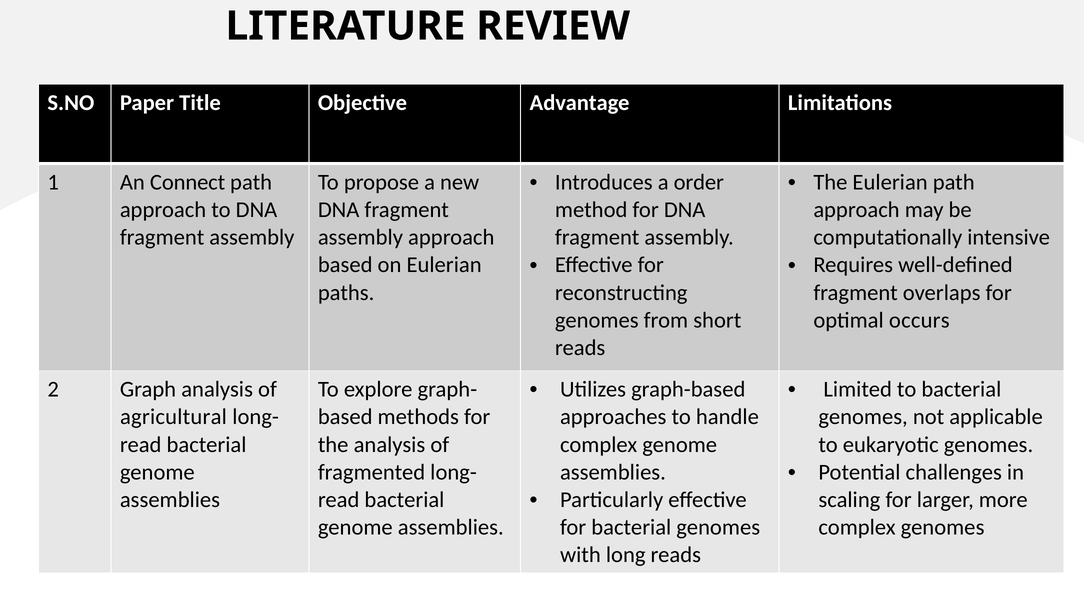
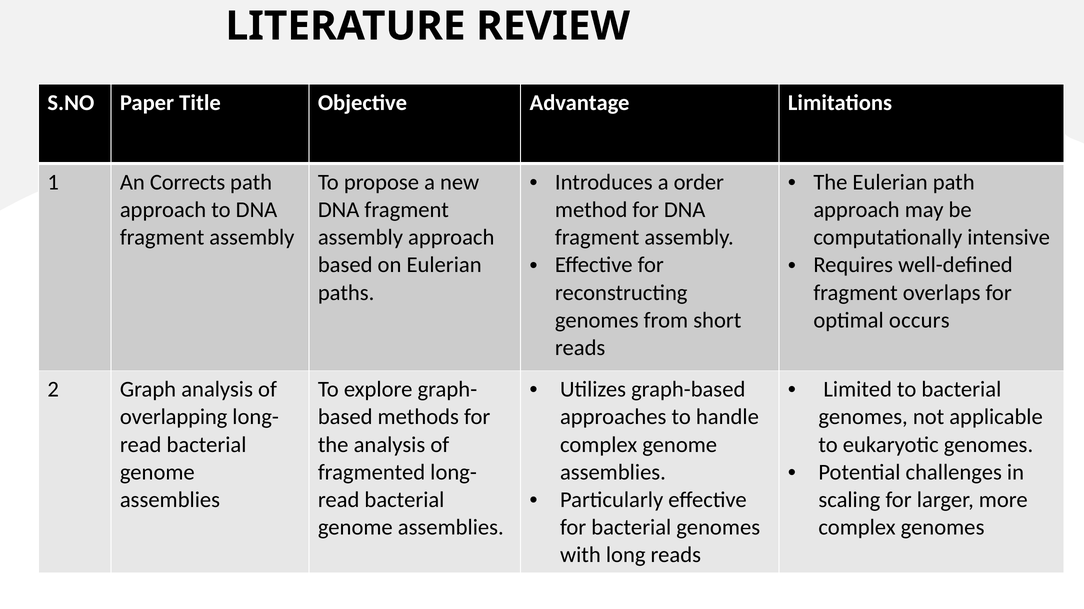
Connect: Connect -> Corrects (188, 182)
agricultural: agricultural -> overlapping (174, 417)
